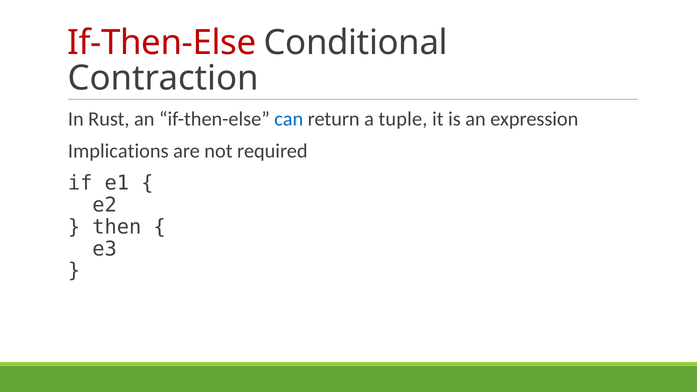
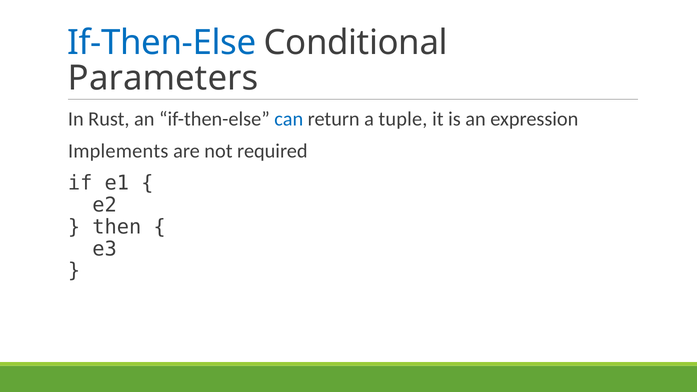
If-Then-Else colour: red -> blue (162, 43)
Contraction: Contraction -> Parameters (163, 78)
Implications: Implications -> Implements (118, 151)
